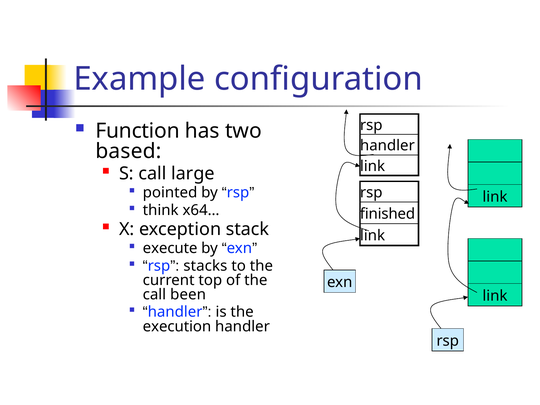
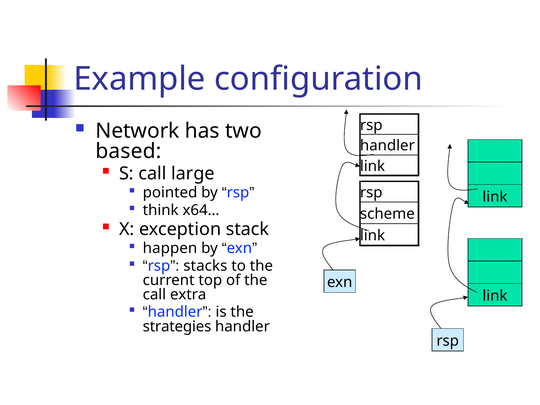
Function: Function -> Network (138, 131)
finished: finished -> scheme (387, 214)
execute: execute -> happen (170, 248)
been: been -> extra (188, 295)
execution: execution -> strategies (177, 326)
